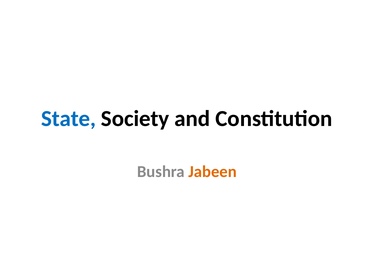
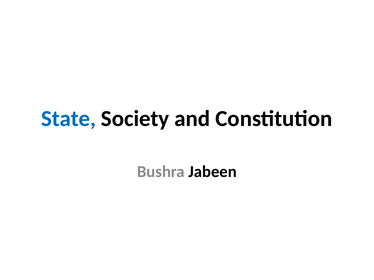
Jabeen colour: orange -> black (213, 172)
